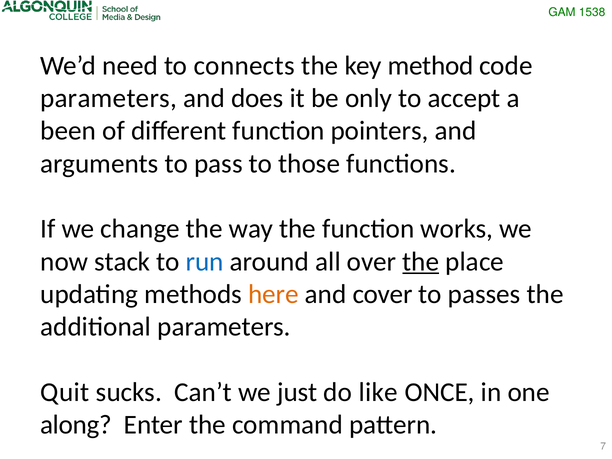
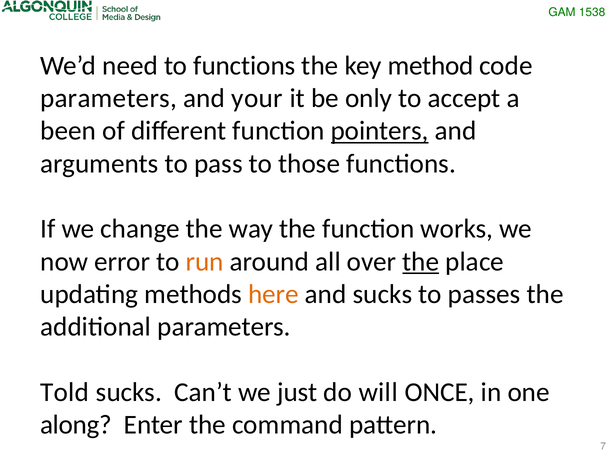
to connects: connects -> functions (244, 66)
does: does -> your (257, 98)
pointers underline: none -> present (380, 131)
stack: stack -> error (122, 262)
run colour: blue -> orange (205, 262)
and cover: cover -> sucks (382, 294)
Quit: Quit -> Told (65, 392)
like: like -> will (378, 392)
